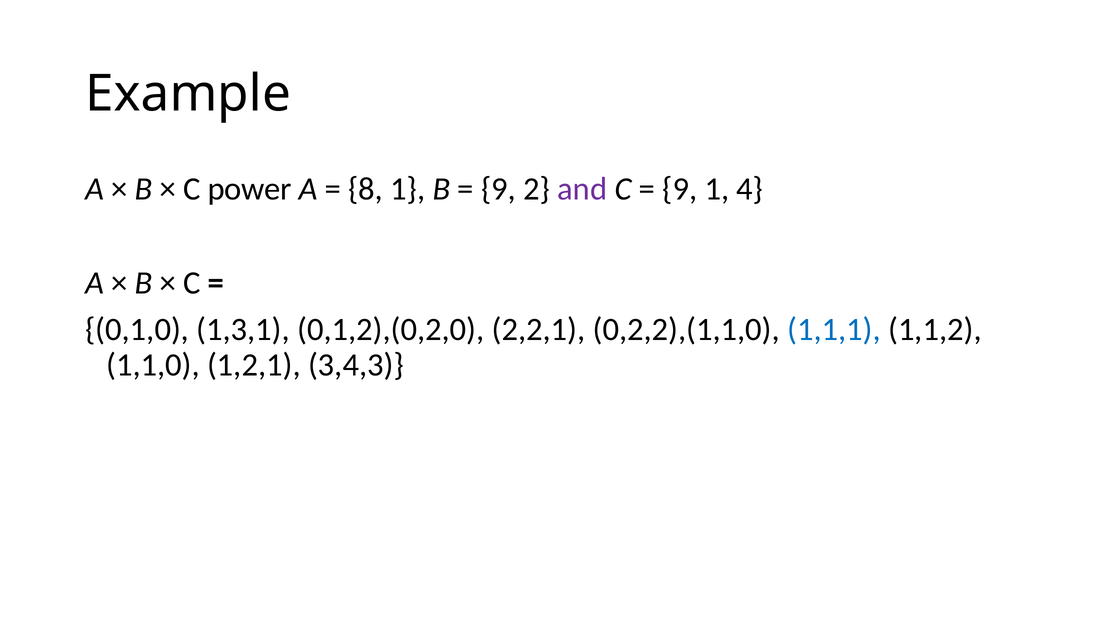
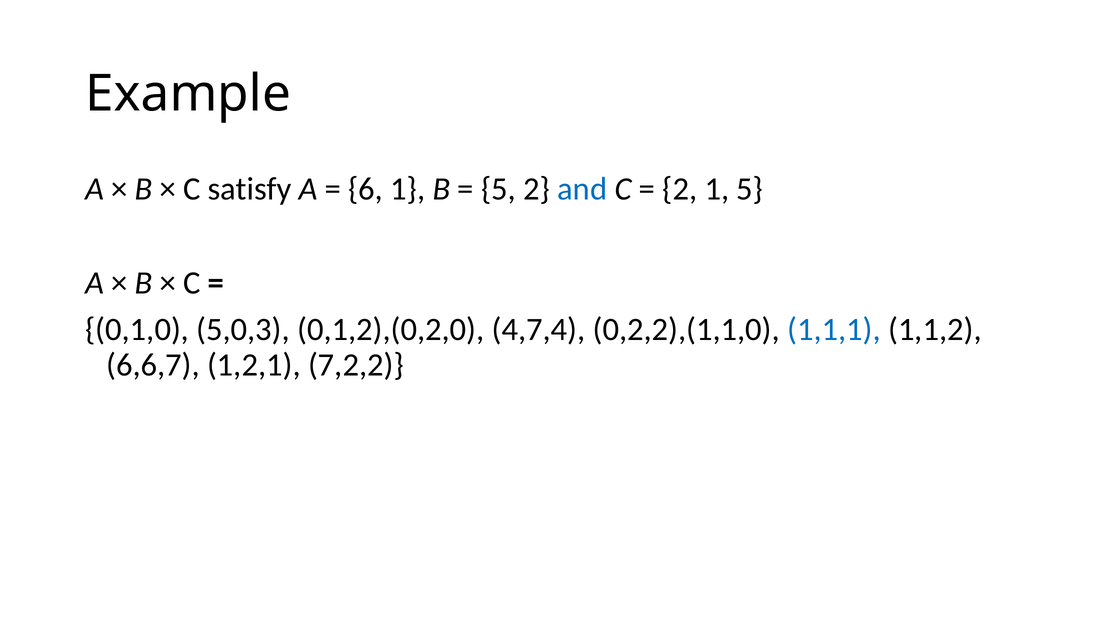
power: power -> satisfy (250, 189)
8: 8 -> 6 (366, 189)
9: 9 -> 5 (499, 189)
and colour: purple -> blue (582, 189)
9: 9 -> 2 (680, 189)
1 4: 4 -> 5 (750, 189)
1,3,1: 1,3,1 -> 5,0,3 (243, 330)
2,2,1: 2,2,1 -> 4,7,4 (539, 330)
1,1,0: 1,1,0 -> 6,6,7 (153, 365)
3,4,3: 3,4,3 -> 7,2,2 (356, 365)
